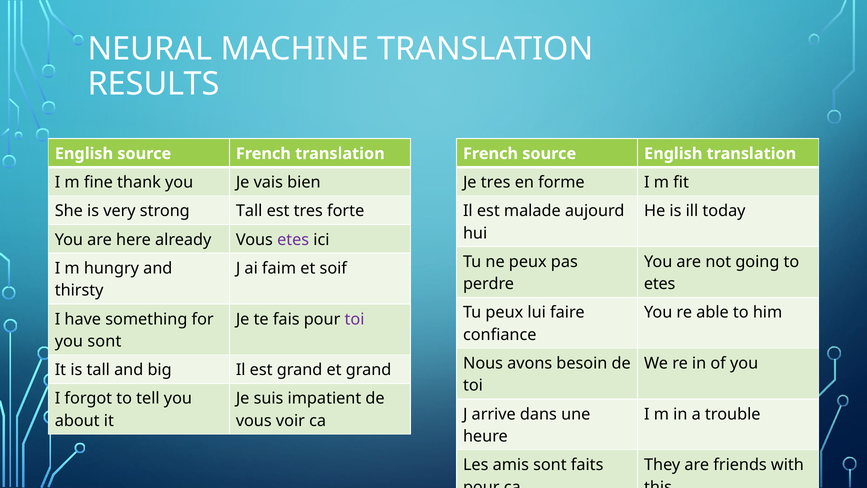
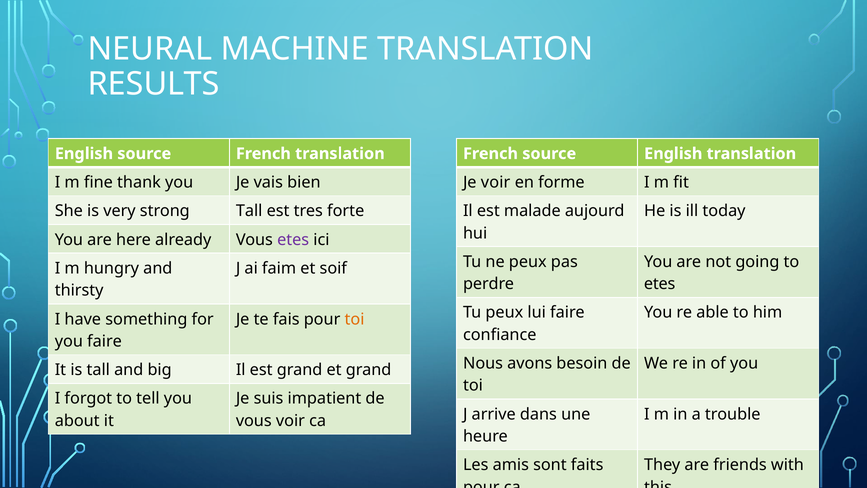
Je tres: tres -> voir (496, 182)
toi colour: purple -> orange (355, 319)
you sont: sont -> faire (104, 341)
